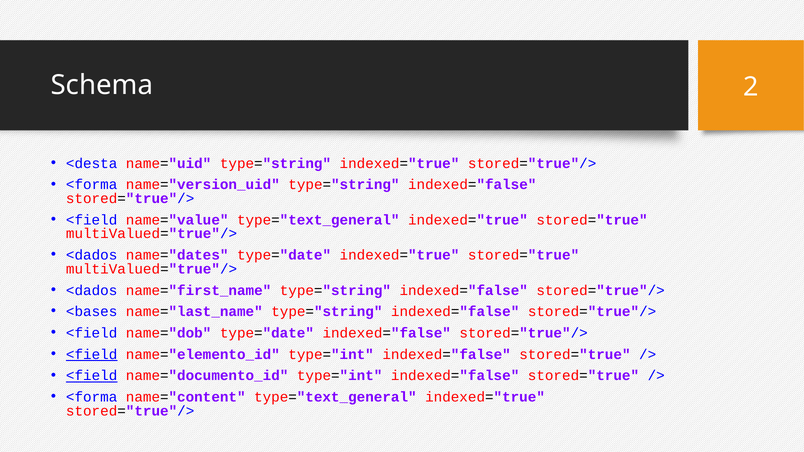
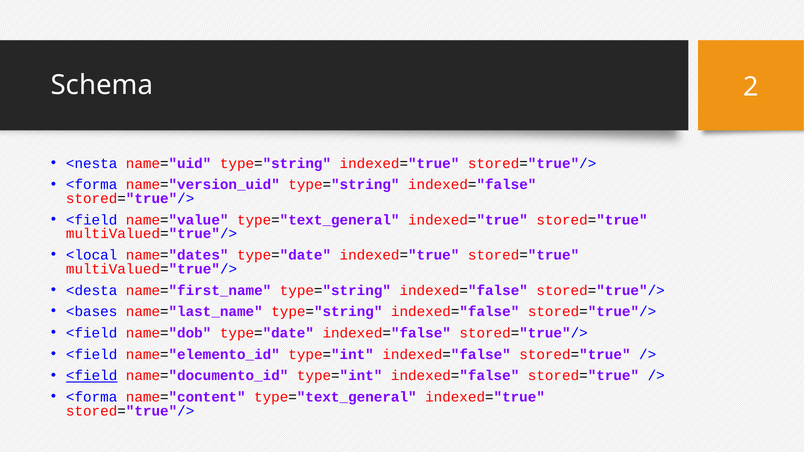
<desta: <desta -> <nesta (92, 163)
<dados: <dados -> <local (92, 255)
<dados: <dados -> <desta (92, 290)
<field underline: present -> none (92, 355)
